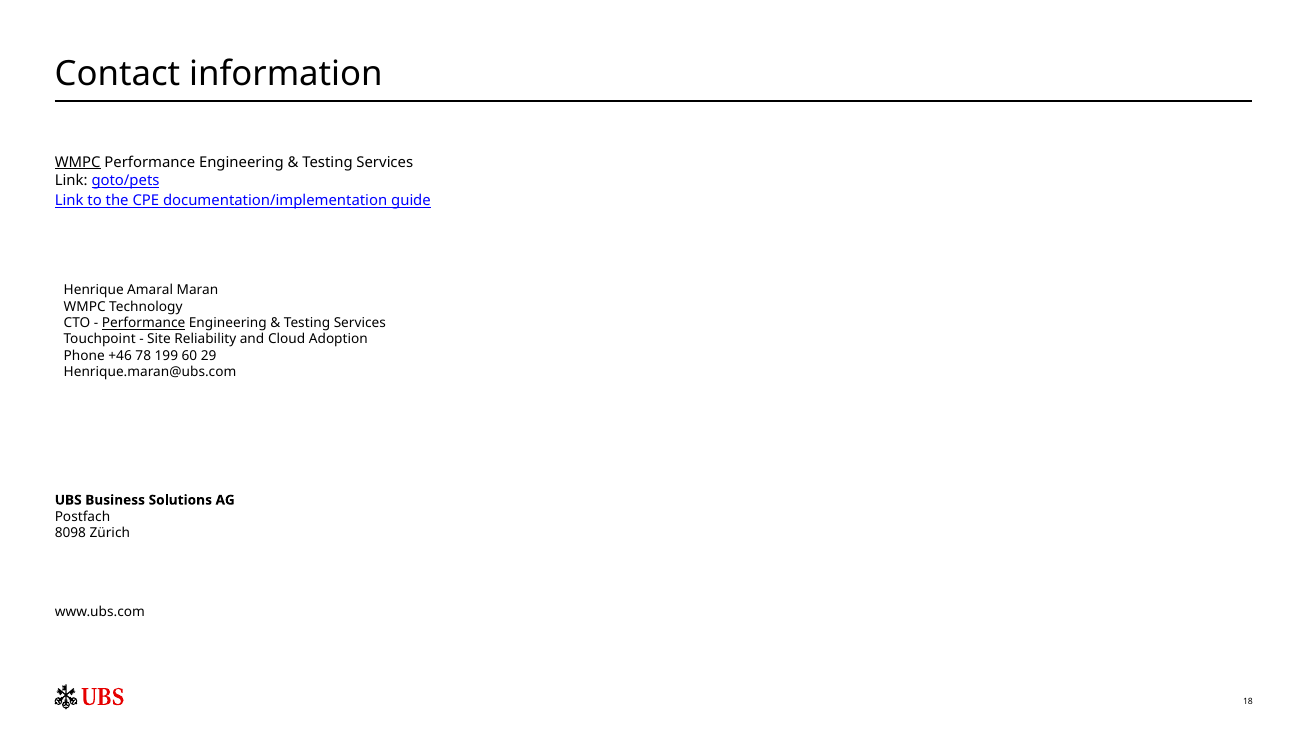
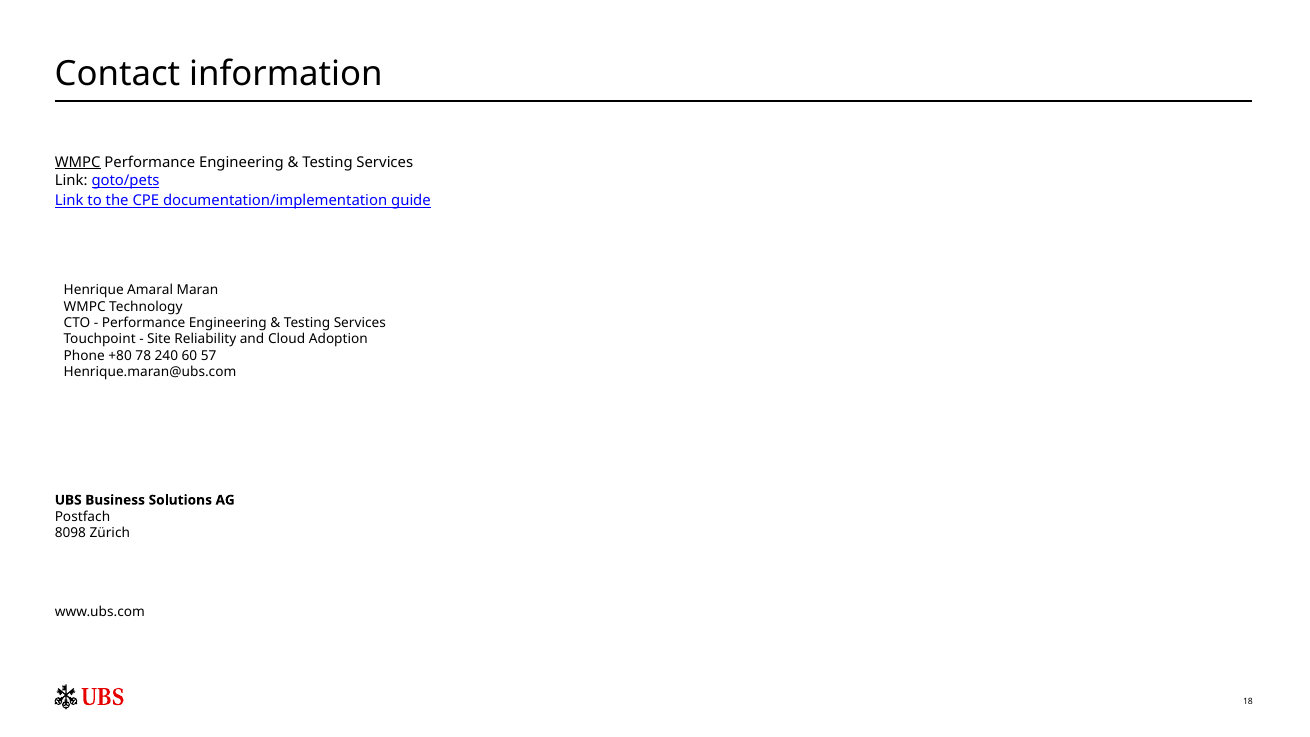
Performance underline: present -> none (144, 323)
+46: +46 -> +80 (120, 356)
199: 199 -> 240 (166, 356)
29: 29 -> 57 (209, 356)
